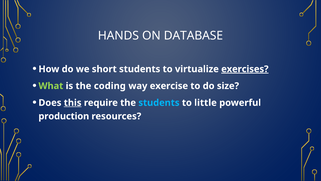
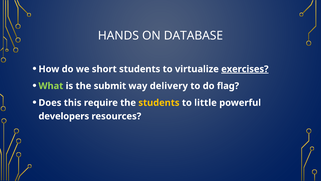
coding: coding -> submit (110, 86)
exercise: exercise -> delivery (169, 86)
size: size -> flag (228, 86)
this underline: present -> none (73, 103)
students colour: light blue -> yellow (159, 103)
production: production -> developers (64, 116)
